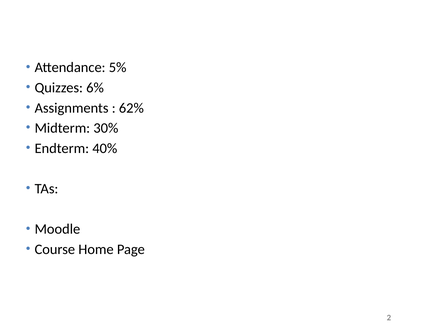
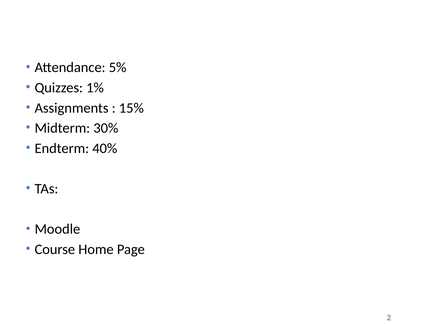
6%: 6% -> 1% (95, 88)
62%: 62% -> 15% (131, 108)
